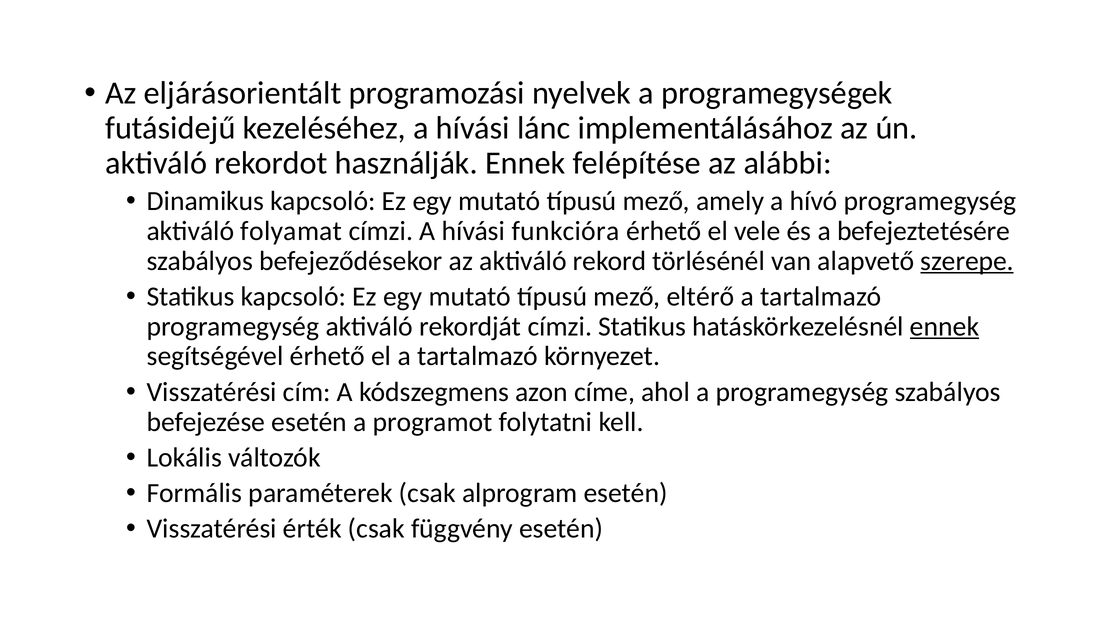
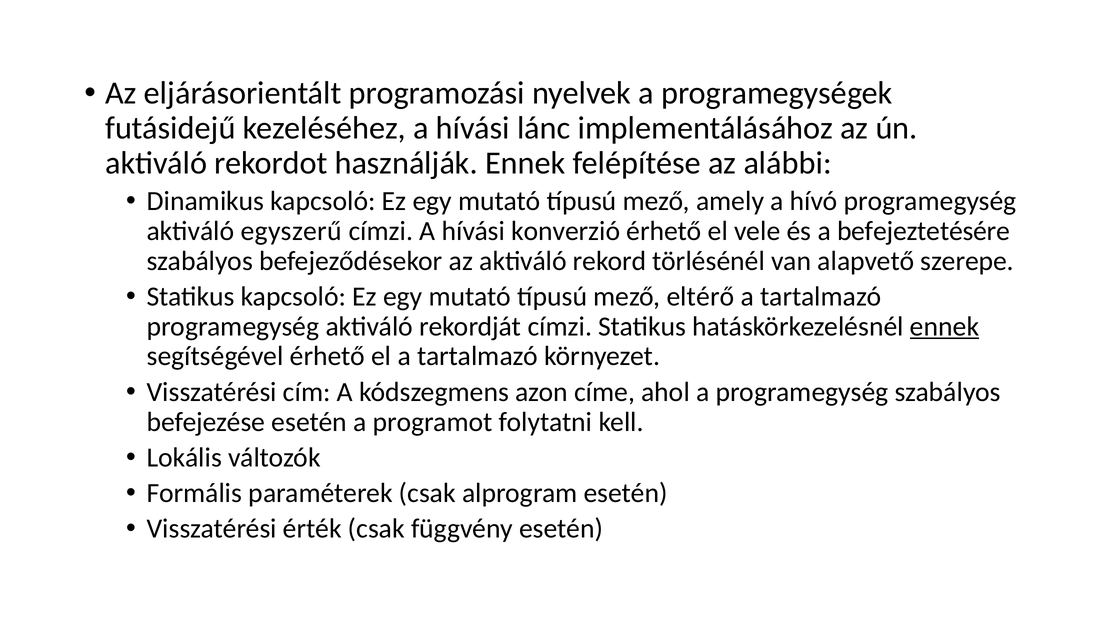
folyamat: folyamat -> egyszerű (291, 231)
funkcióra: funkcióra -> konverzió (566, 231)
szerepe underline: present -> none (967, 261)
